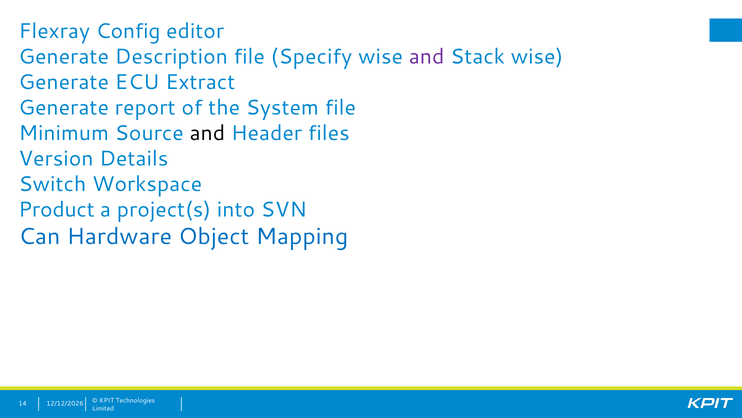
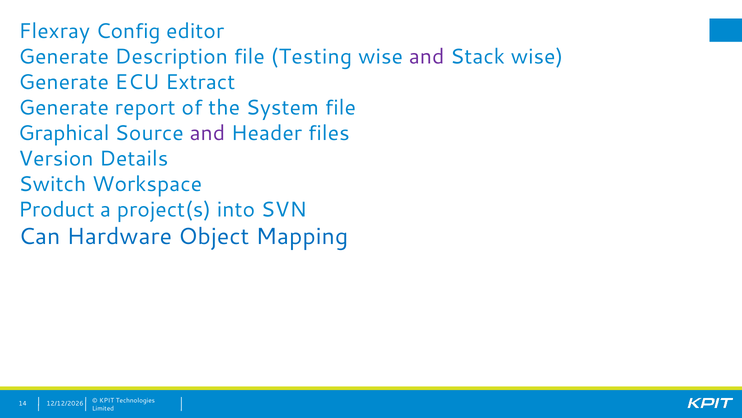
Specify: Specify -> Testing (311, 56)
Minimum: Minimum -> Graphical (64, 133)
and colour: black -> purple (207, 133)
